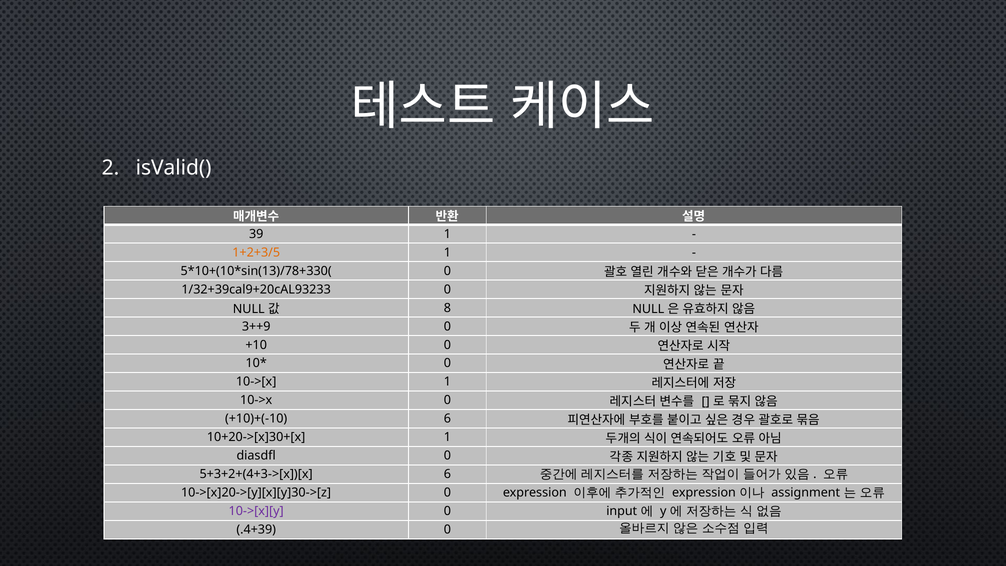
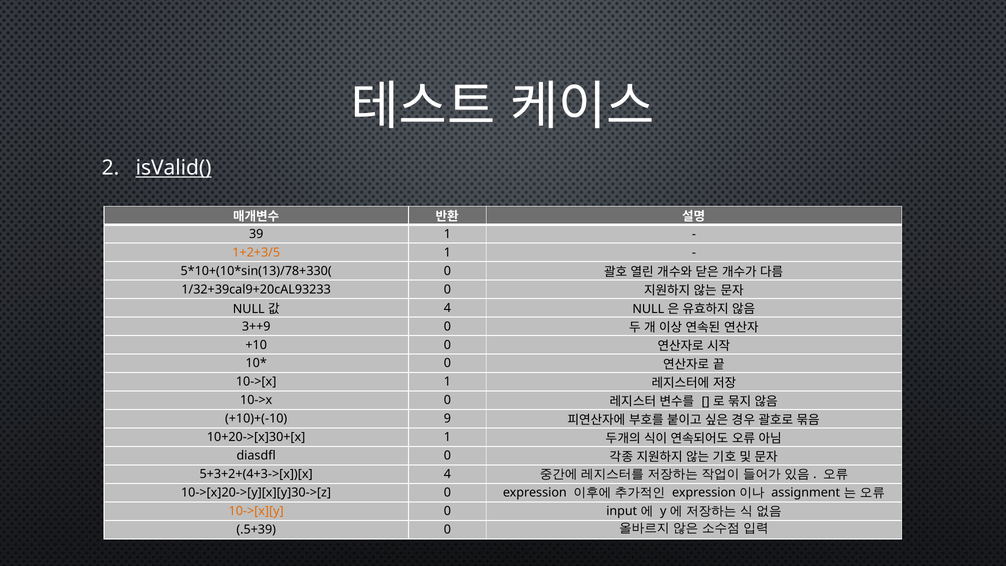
isValid( underline: none -> present (174, 168)
8: 8 -> 4 (447, 308)
+10)+(-10 6: 6 -> 9 (447, 419)
5+3+2+(4+3->[x])[x 6: 6 -> 4 (447, 474)
10->[x][y colour: purple -> orange (256, 511)
.4+39: .4+39 -> .5+39 (256, 530)
